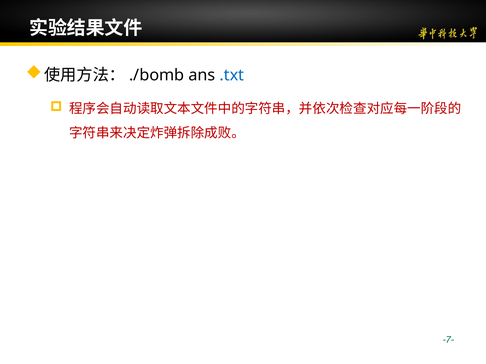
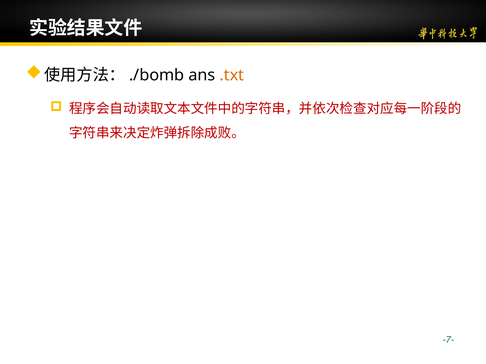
.txt colour: blue -> orange (232, 75)
